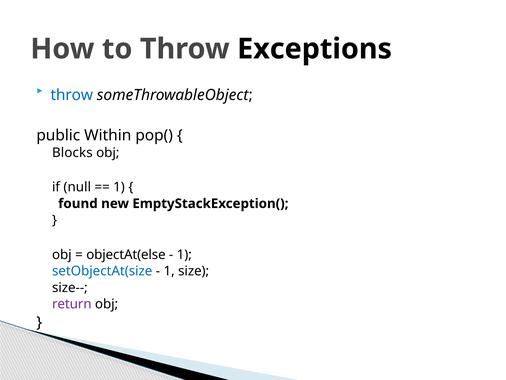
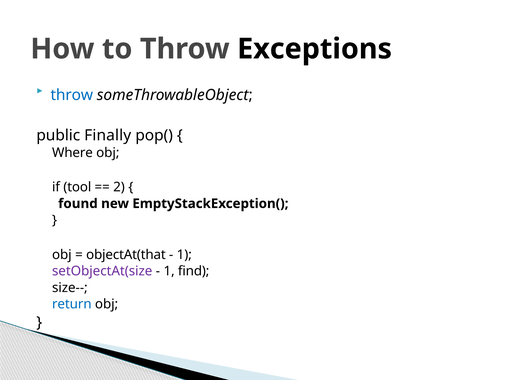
Within: Within -> Finally (108, 135)
Blocks: Blocks -> Where (72, 152)
null: null -> tool (77, 187)
1: 1 -> 2 (119, 187)
objectAt(else: objectAt(else -> objectAt(that (126, 254)
setObjectAt(size colour: blue -> purple (102, 271)
size: size -> find (194, 271)
return colour: purple -> blue (72, 304)
